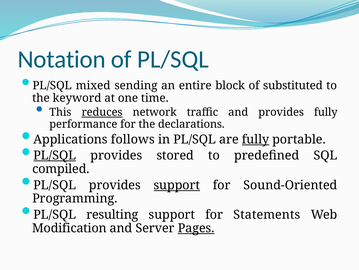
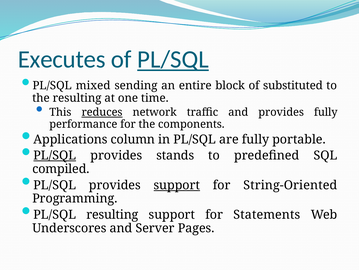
Notation: Notation -> Executes (62, 59)
PL/SQL underline: none -> present (173, 59)
the keyword: keyword -> resulting (77, 98)
declarations: declarations -> components (191, 124)
follows: follows -> column (133, 139)
fully underline: present -> none (256, 139)
stored: stored -> stands (175, 155)
Sound-Oriented: Sound-Oriented -> String-Oriented (290, 185)
Modification: Modification -> Underscores (69, 227)
Pages underline: present -> none (196, 227)
